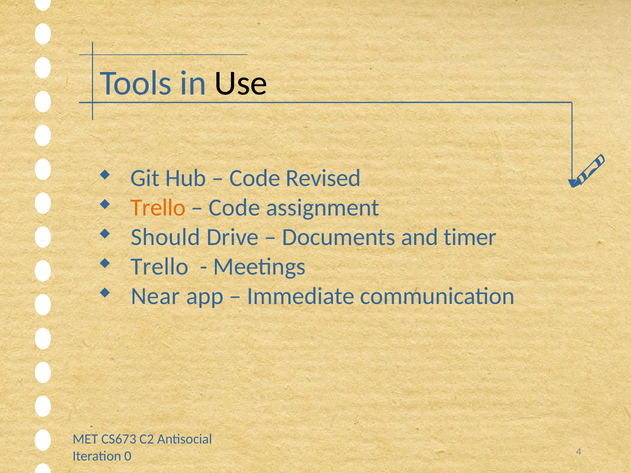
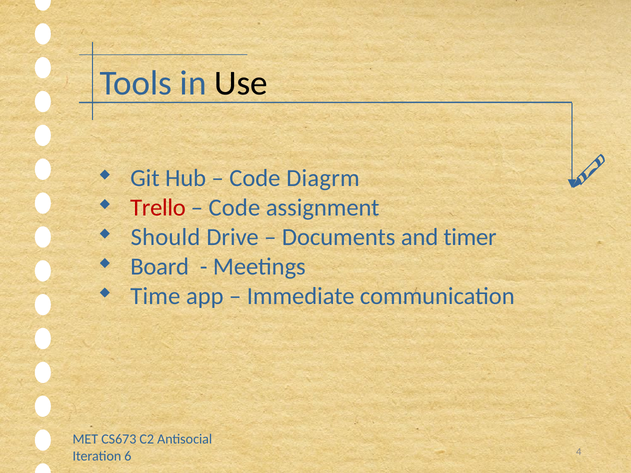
Revised: Revised -> Diagrm (323, 178)
Trello colour: orange -> red (158, 208)
Trello: Trello -> Board (160, 267)
Near: Near -> Time (155, 296)
0: 0 -> 6 (128, 456)
